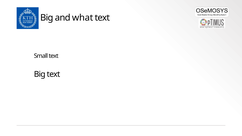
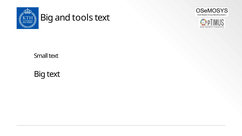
what: what -> tools (83, 18)
